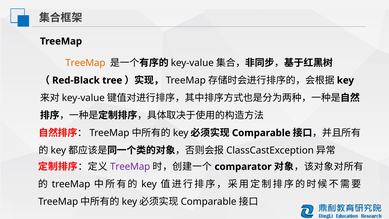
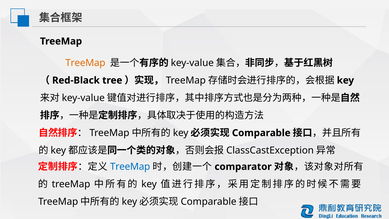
TreeMap colour: purple -> blue (130, 167)
